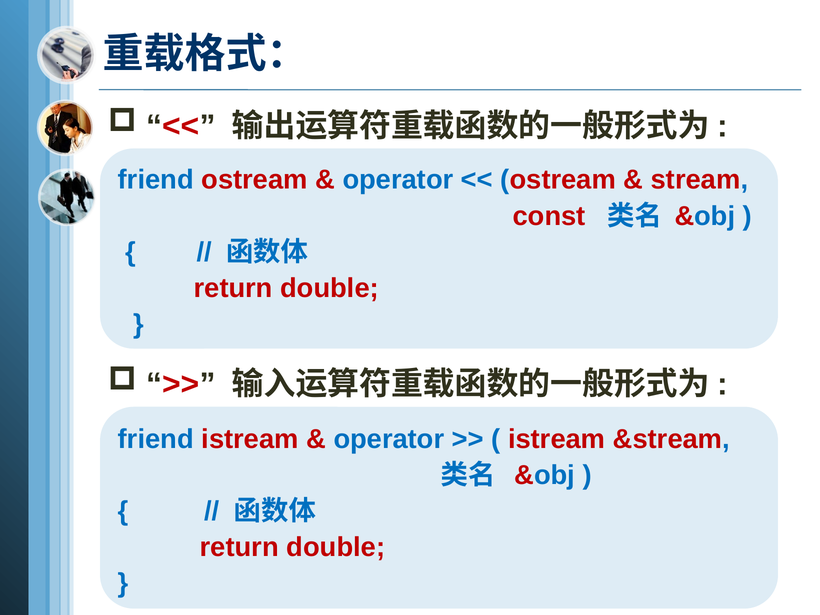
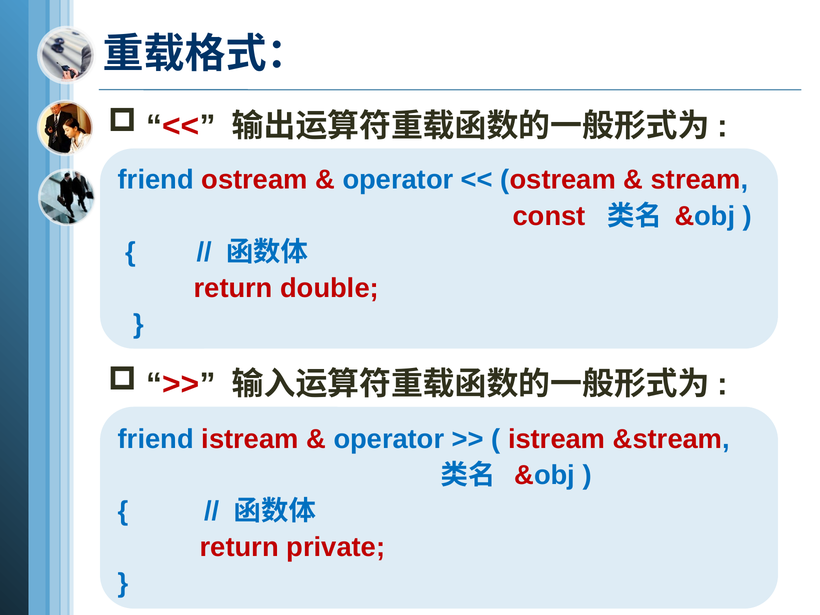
double: double -> private (336, 547)
